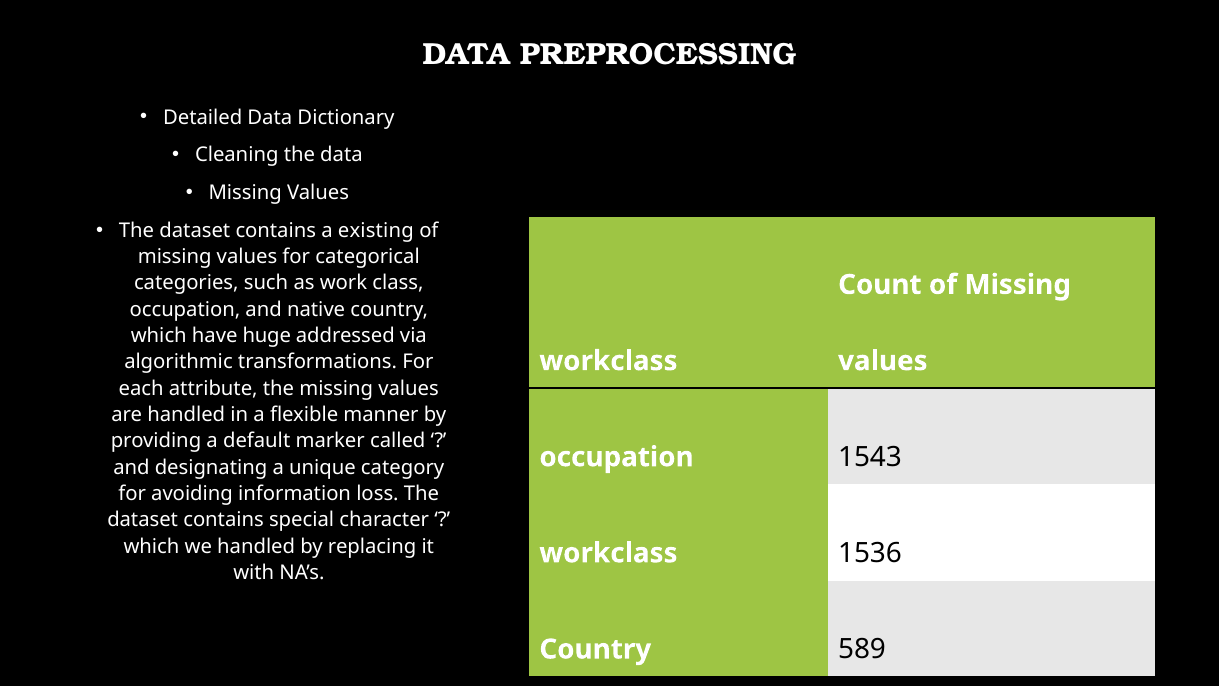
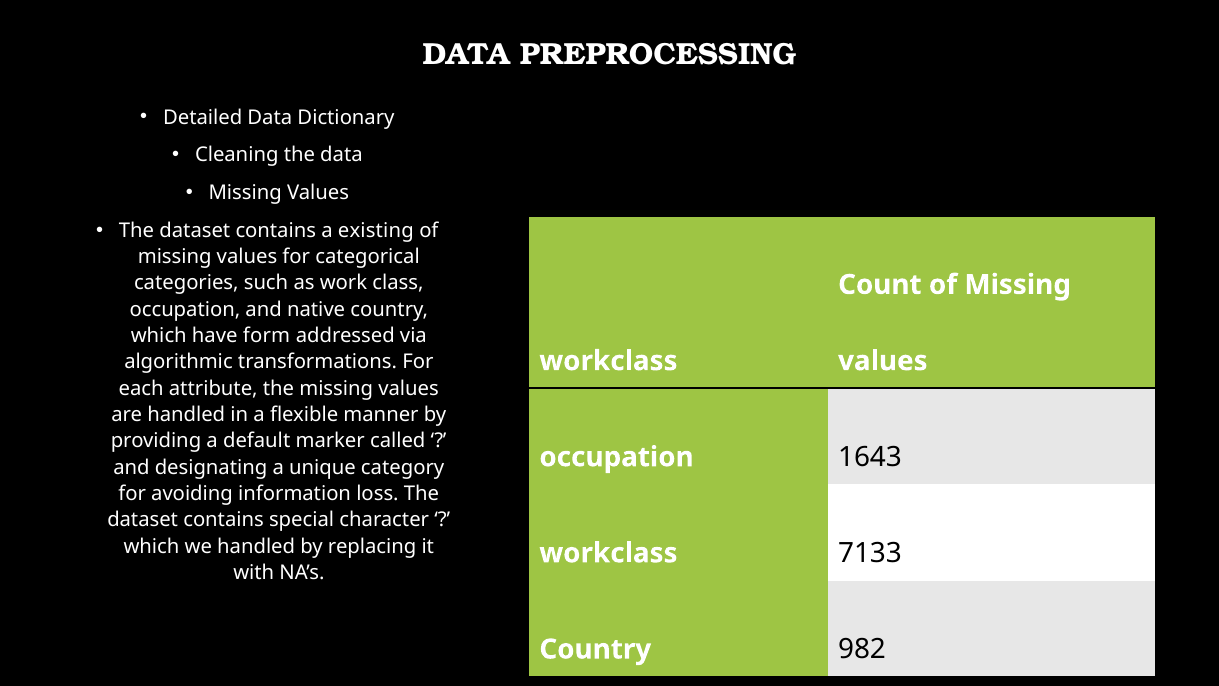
huge: huge -> form (267, 336)
1543: 1543 -> 1643 (870, 457)
1536: 1536 -> 7133 (870, 553)
589: 589 -> 982 (862, 649)
